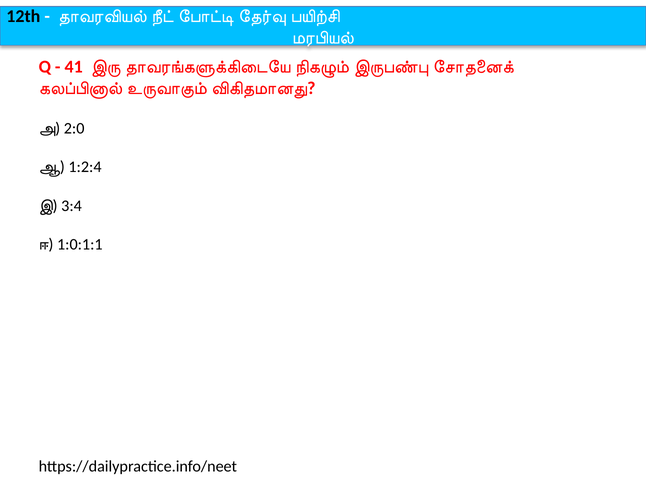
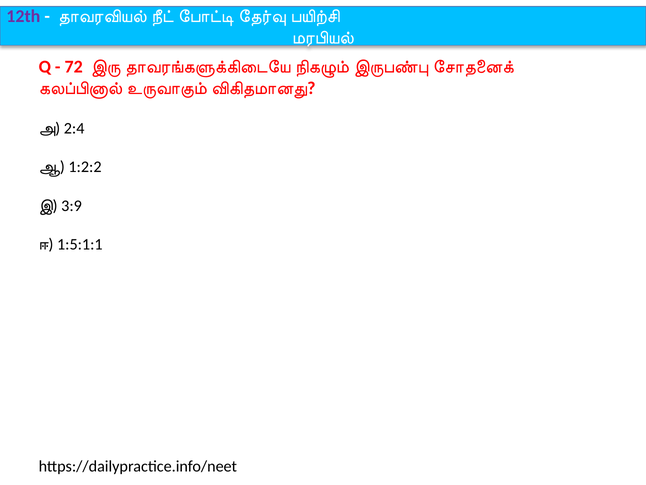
12th colour: black -> purple (23, 16)
41: 41 -> 72 (74, 67)
2:0: 2:0 -> 2:4 (74, 128)
1:2:4: 1:2:4 -> 1:2:2 (85, 167)
3:4: 3:4 -> 3:9 (72, 206)
1:0:1:1: 1:0:1:1 -> 1:5:1:1 (80, 244)
